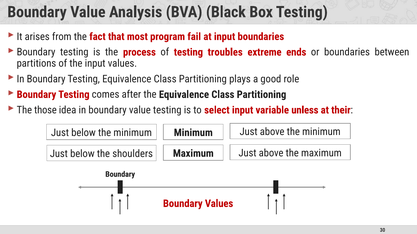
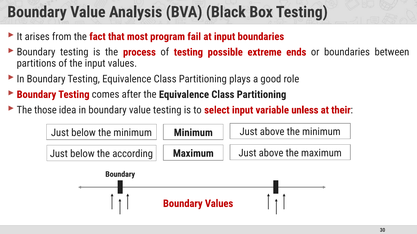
troubles: troubles -> possible (225, 52)
shoulders: shoulders -> according (133, 154)
